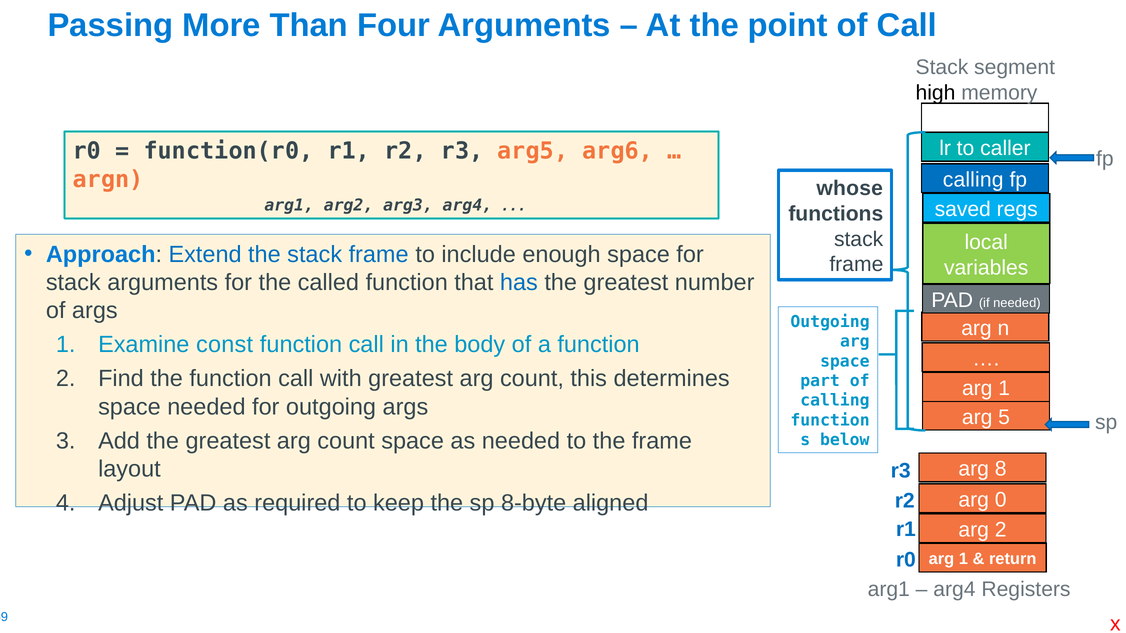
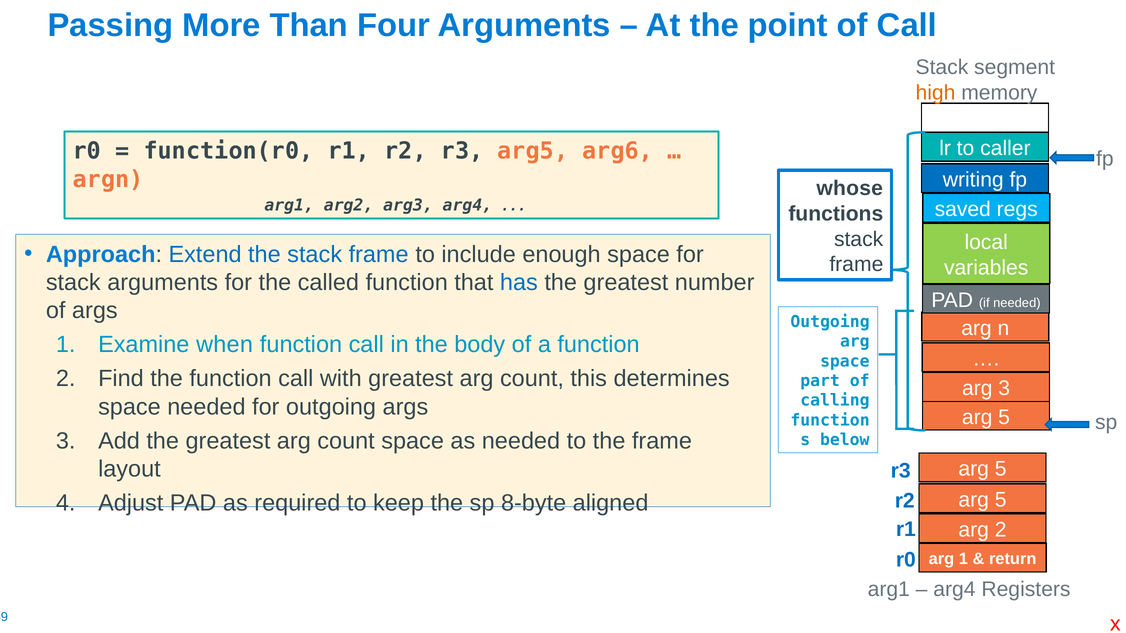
high colour: black -> orange (936, 93)
calling: calling -> writing (973, 180)
const: const -> when (225, 345)
1: 1 -> 3 (1004, 389)
8: 8 -> 5 (1001, 469)
0: 0 -> 5 (1001, 500)
